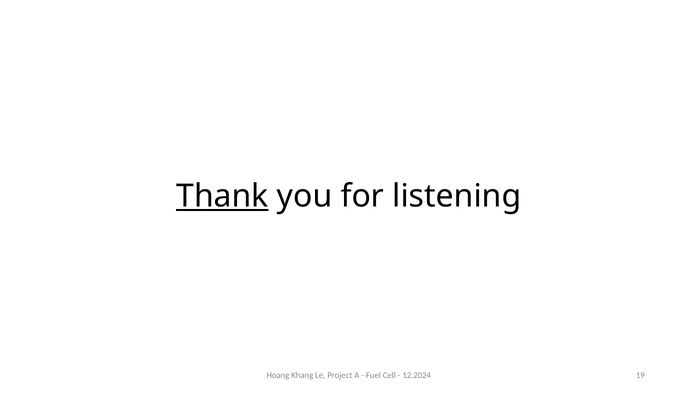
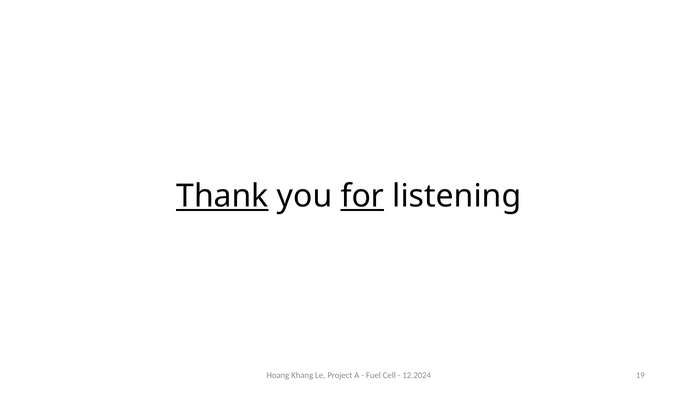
for underline: none -> present (362, 196)
